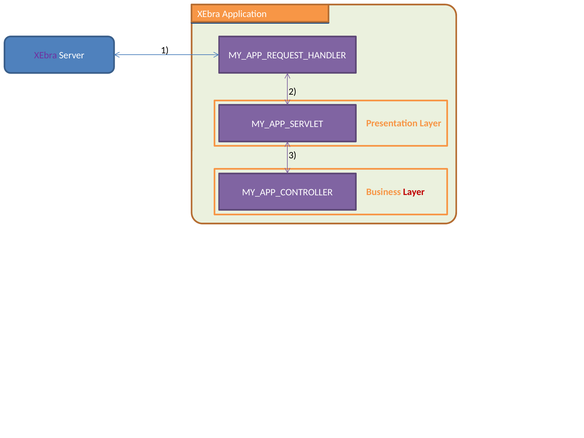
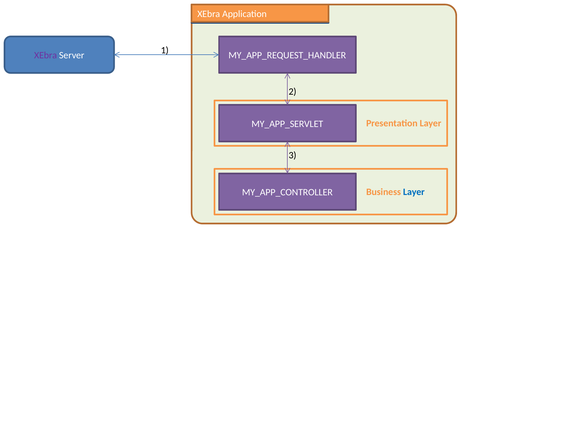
Layer colour: red -> blue (414, 192)
